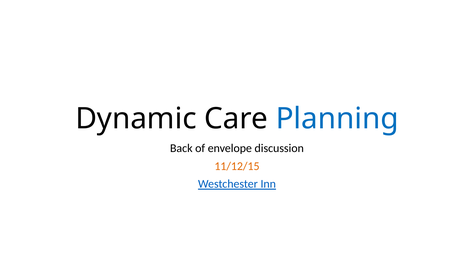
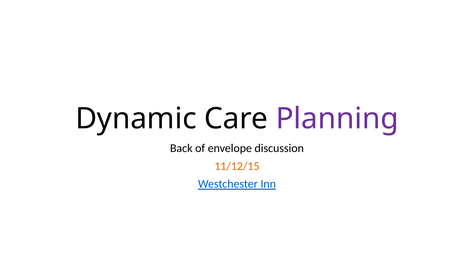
Planning colour: blue -> purple (337, 118)
